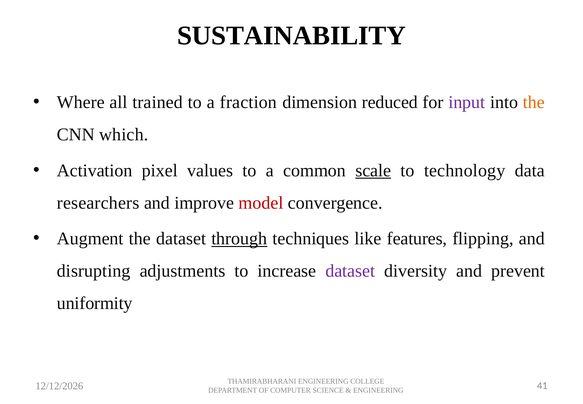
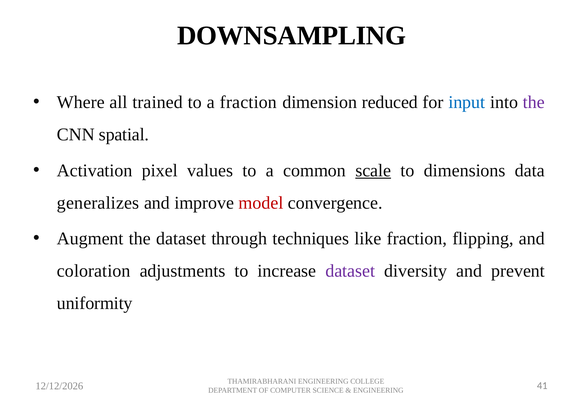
SUSTAINABILITY: SUSTAINABILITY -> DOWNSAMPLING (292, 36)
input colour: purple -> blue (467, 102)
the colour: orange -> purple (534, 102)
which: which -> spatial (124, 134)
technology: technology -> dimensions (465, 170)
researchers: researchers -> generalizes (98, 203)
through underline: present -> none (239, 238)
like features: features -> fraction (417, 238)
disrupting: disrupting -> coloration (94, 271)
